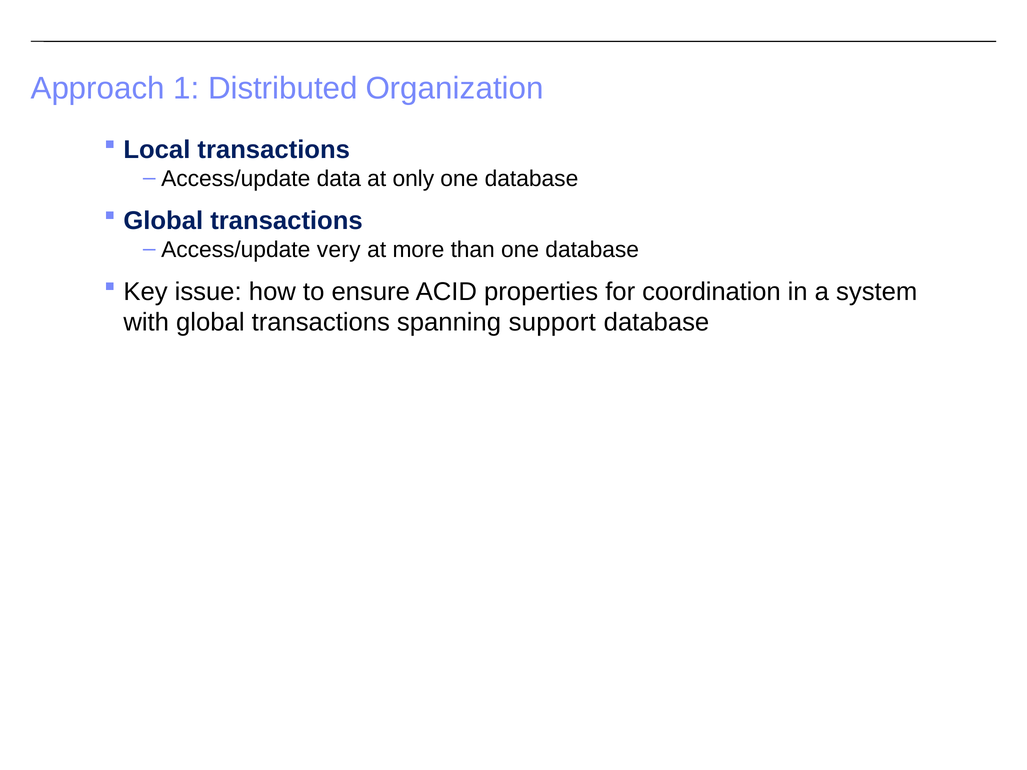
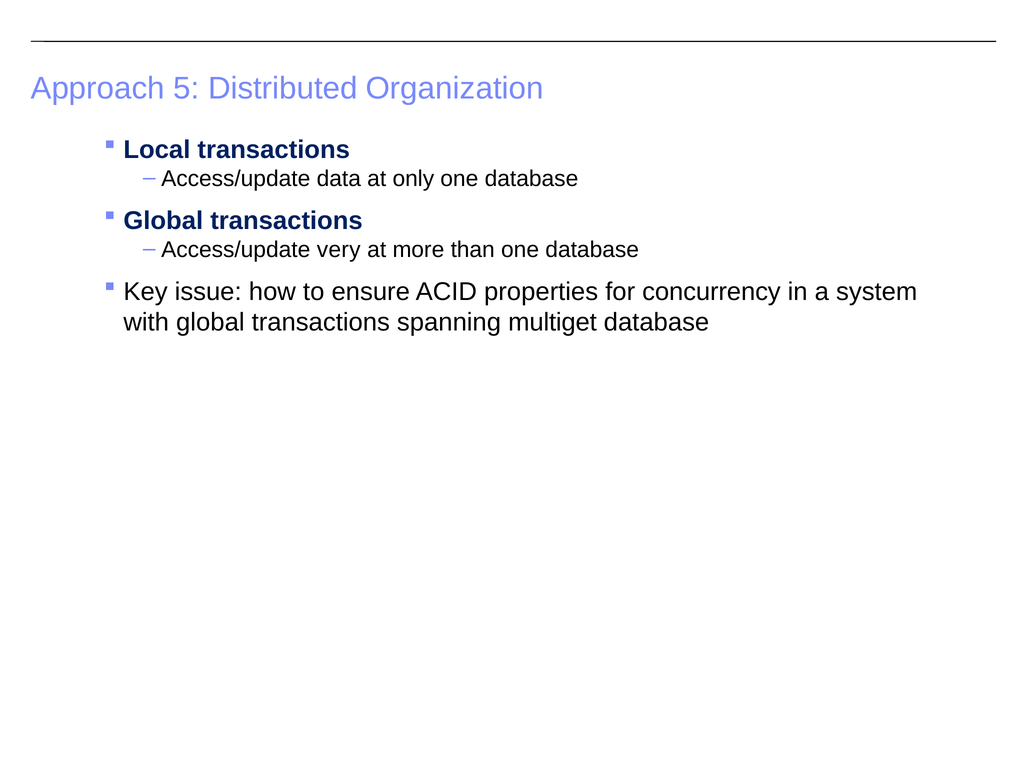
1: 1 -> 5 (186, 89)
coordination: coordination -> concurrency (711, 292)
support: support -> multiget (552, 323)
